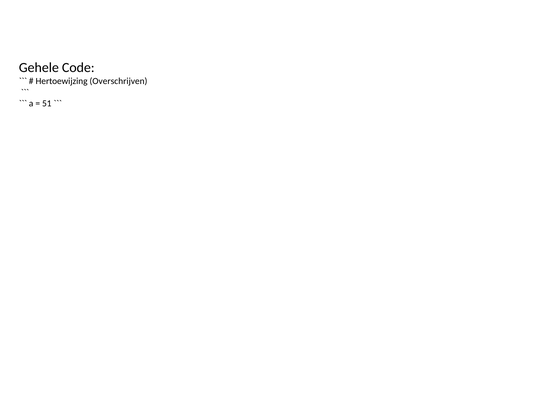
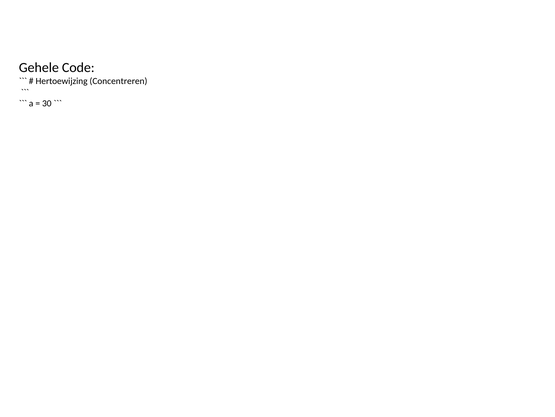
Overschrijven: Overschrijven -> Concentreren (118, 81)
51: 51 -> 30 (47, 103)
